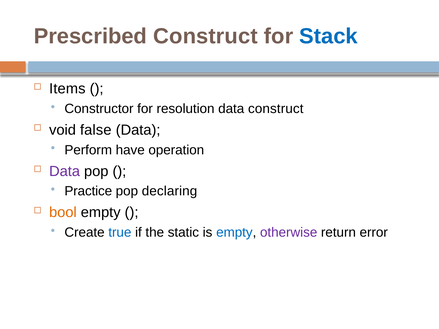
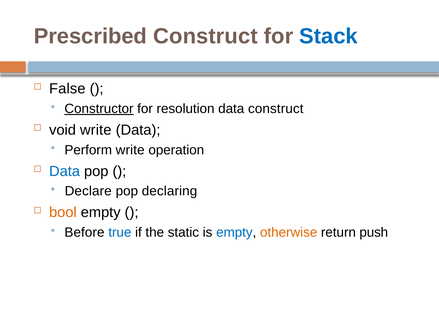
Items: Items -> False (67, 89)
Constructor underline: none -> present (99, 109)
void false: false -> write (96, 130)
Perform have: have -> write (130, 150)
Data colour: purple -> blue (65, 171)
Practice: Practice -> Declare (88, 191)
Create: Create -> Before (84, 233)
otherwise colour: purple -> orange (289, 233)
error: error -> push (374, 233)
